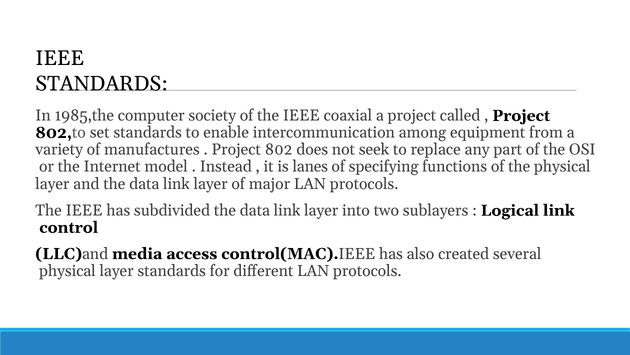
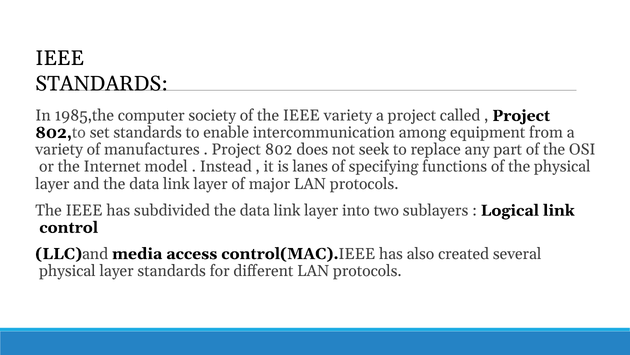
IEEE coaxial: coaxial -> variety (348, 115)
